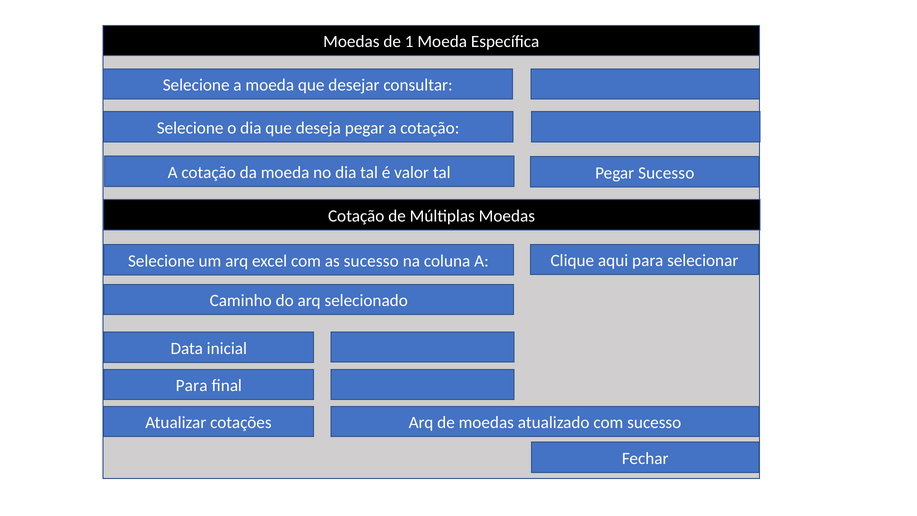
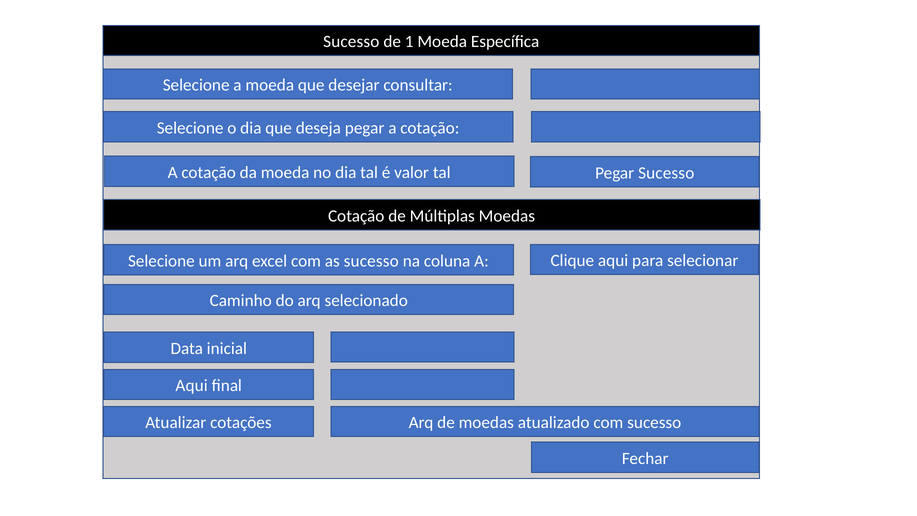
Moedas: Moedas -> Sucesso (351, 42)
Para: Para -> Aqui (192, 386)
